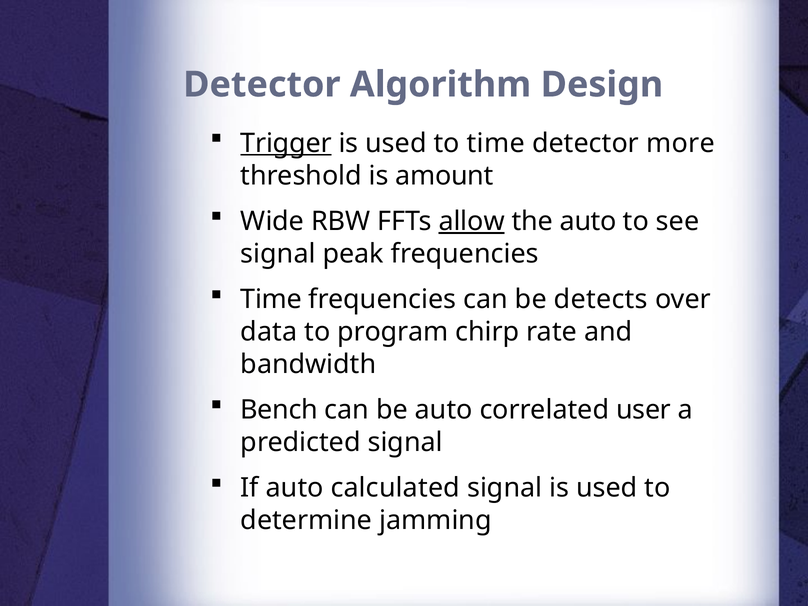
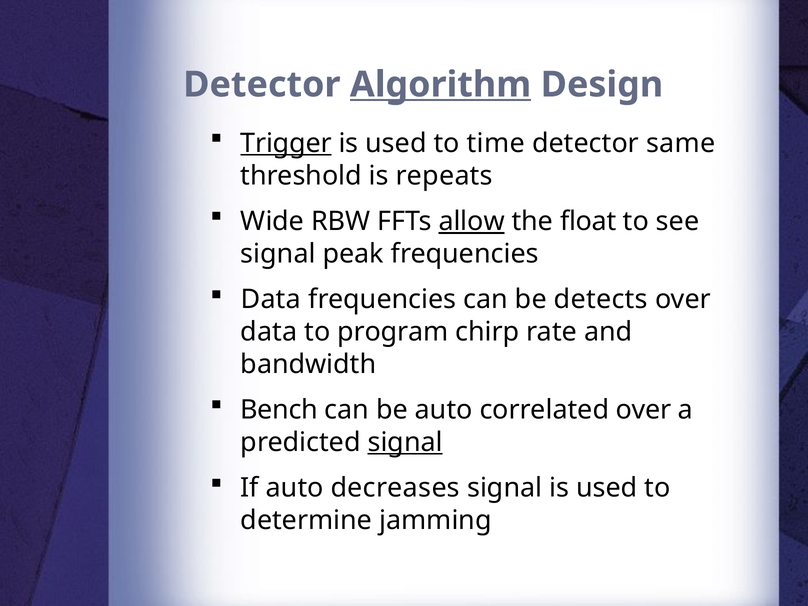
Algorithm underline: none -> present (441, 85)
more: more -> same (681, 143)
amount: amount -> repeats (444, 176)
the auto: auto -> float (588, 221)
Time: Time -> Data (271, 300)
correlated user: user -> over (644, 410)
signal underline: none -> present (405, 442)
calculated: calculated -> decreases (395, 488)
